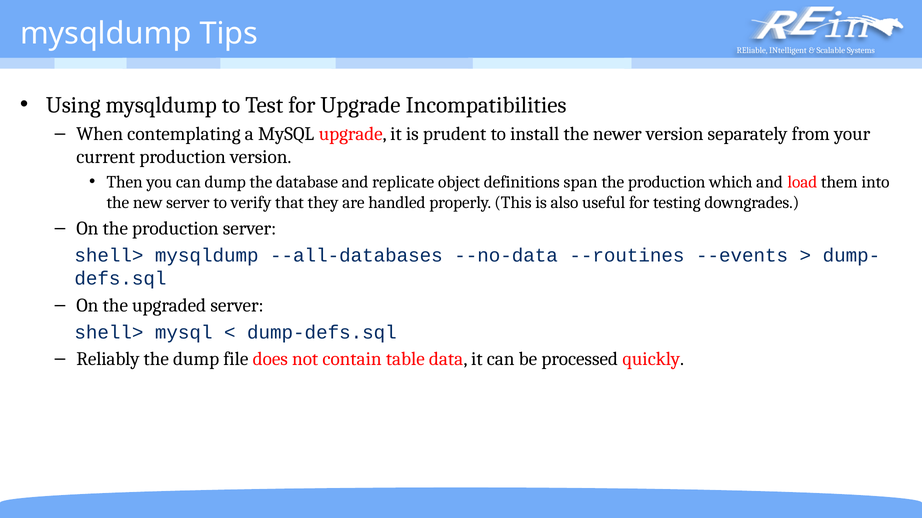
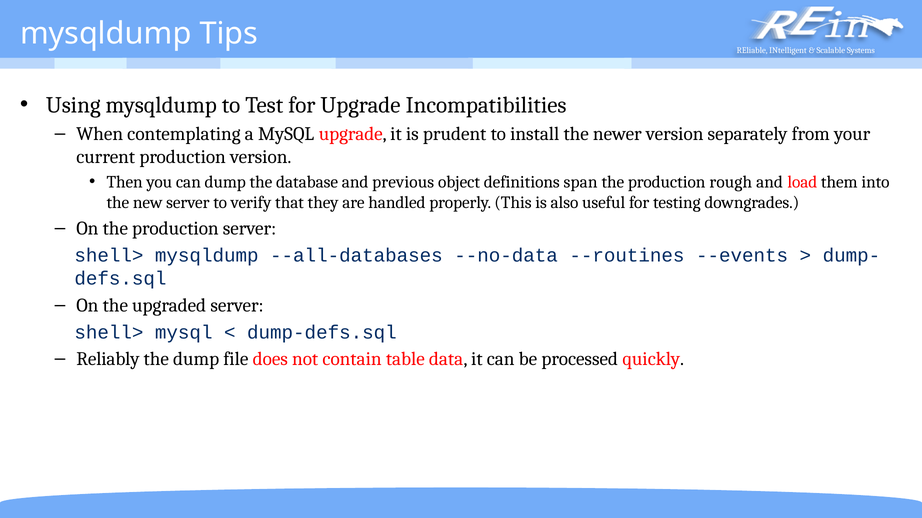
replicate: replicate -> previous (403, 182)
which: which -> rough (731, 182)
